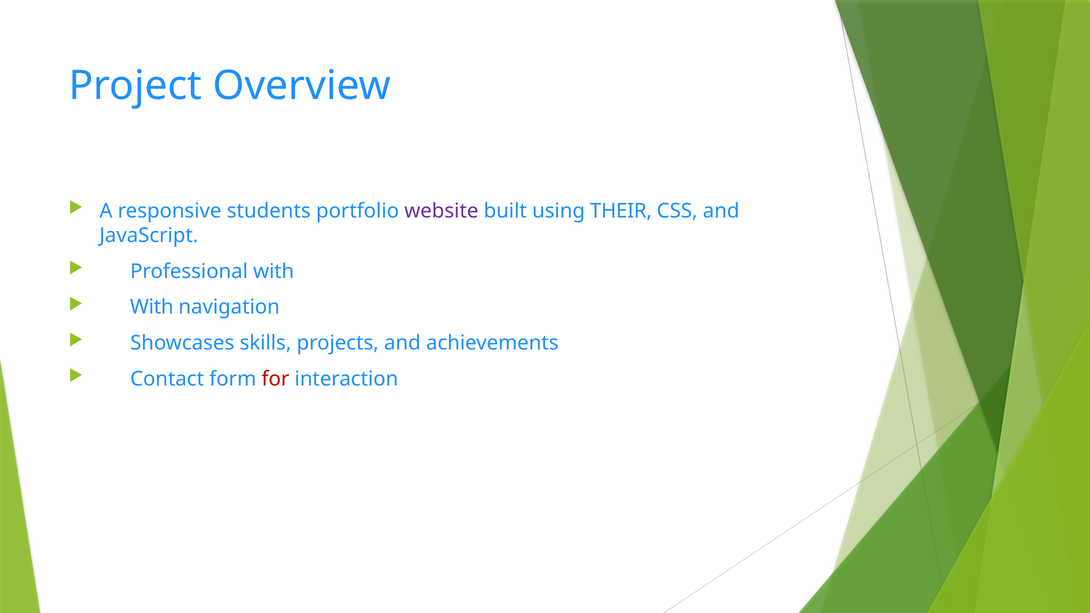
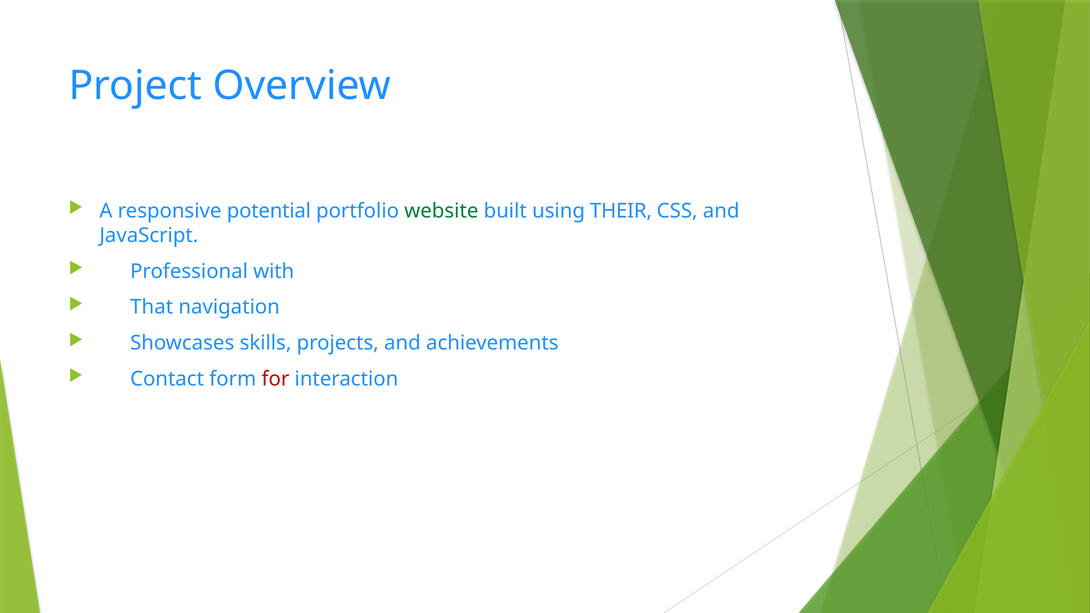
students: students -> potential (269, 211)
website colour: purple -> green (441, 211)
With: With -> That (152, 307)
